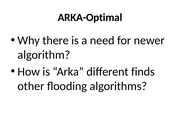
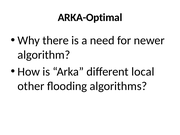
finds: finds -> local (143, 72)
